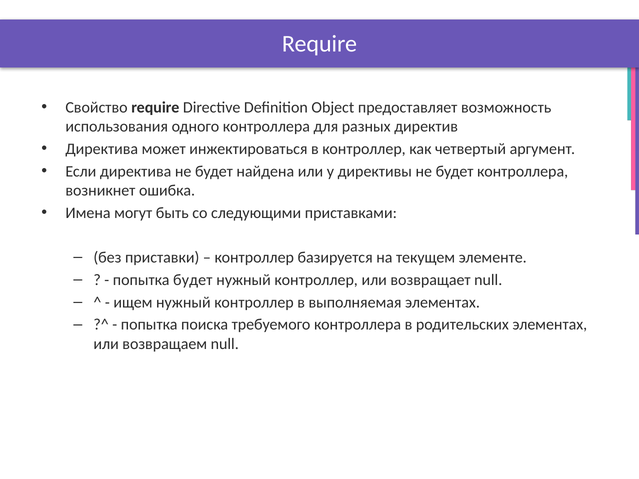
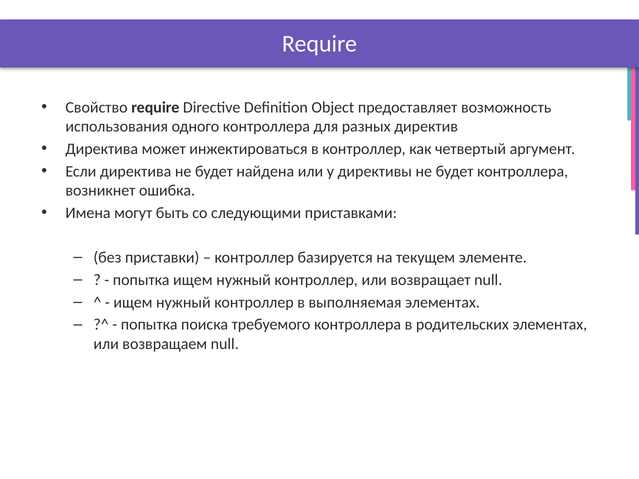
попытка будет: будет -> ищем (193, 280)
